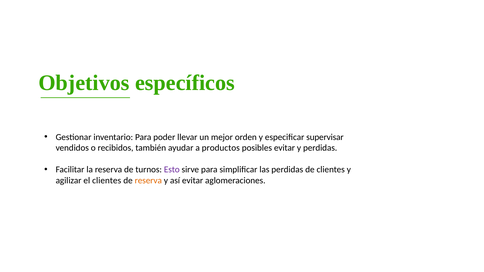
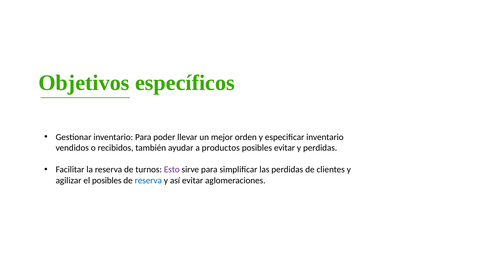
especificar supervisar: supervisar -> inventario (325, 137)
el clientes: clientes -> posibles (107, 181)
reserva colour: orange -> blue (148, 181)
